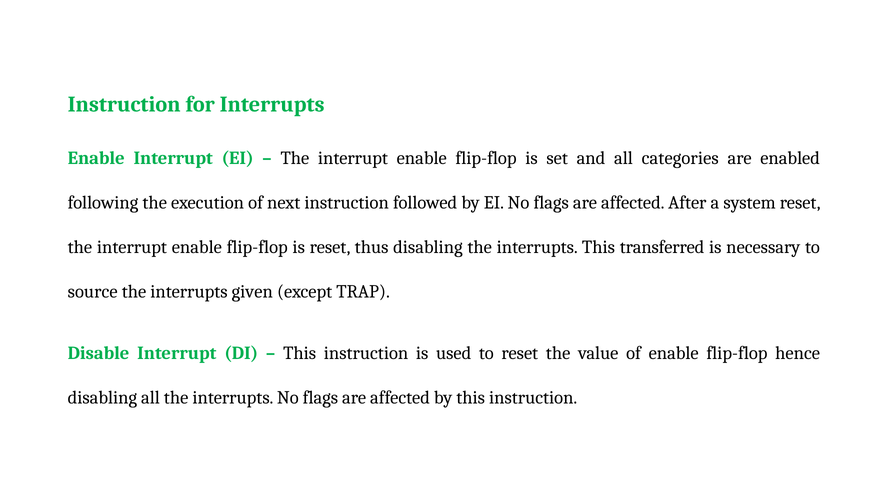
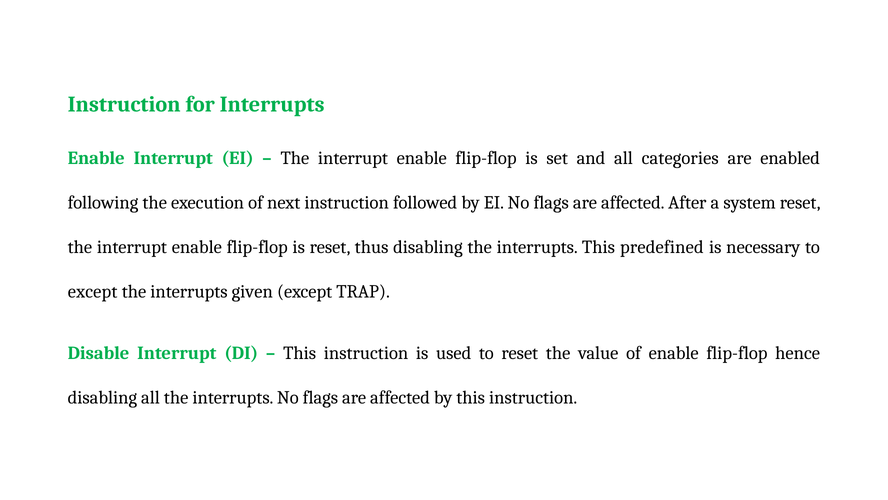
transferred: transferred -> predefined (662, 247)
source: source -> except (93, 291)
